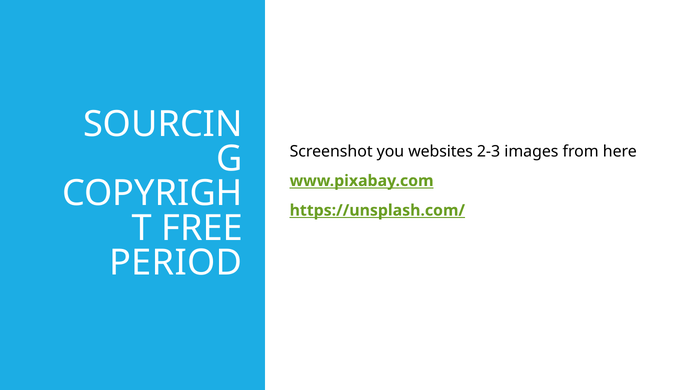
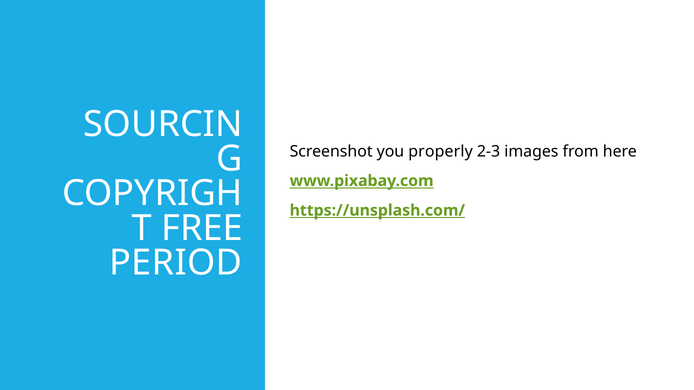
websites: websites -> properly (441, 152)
